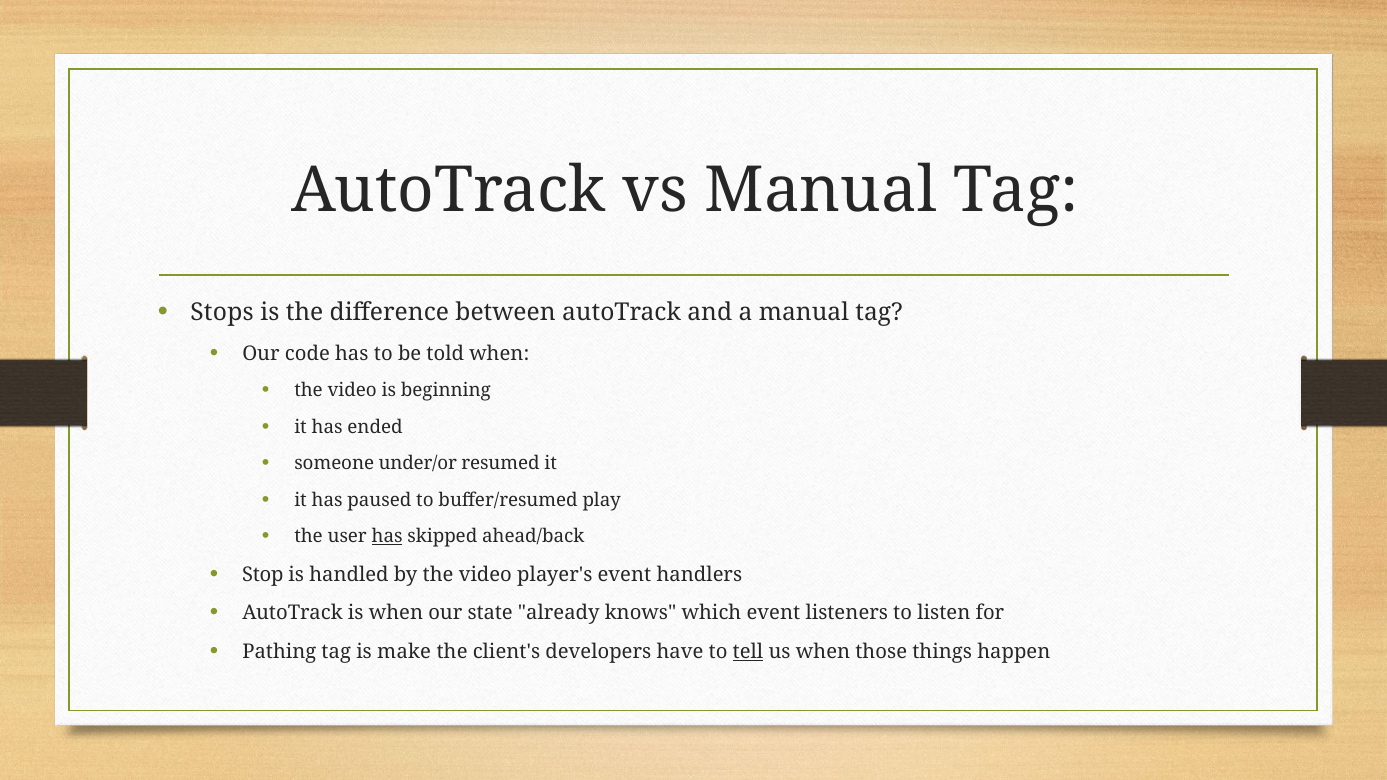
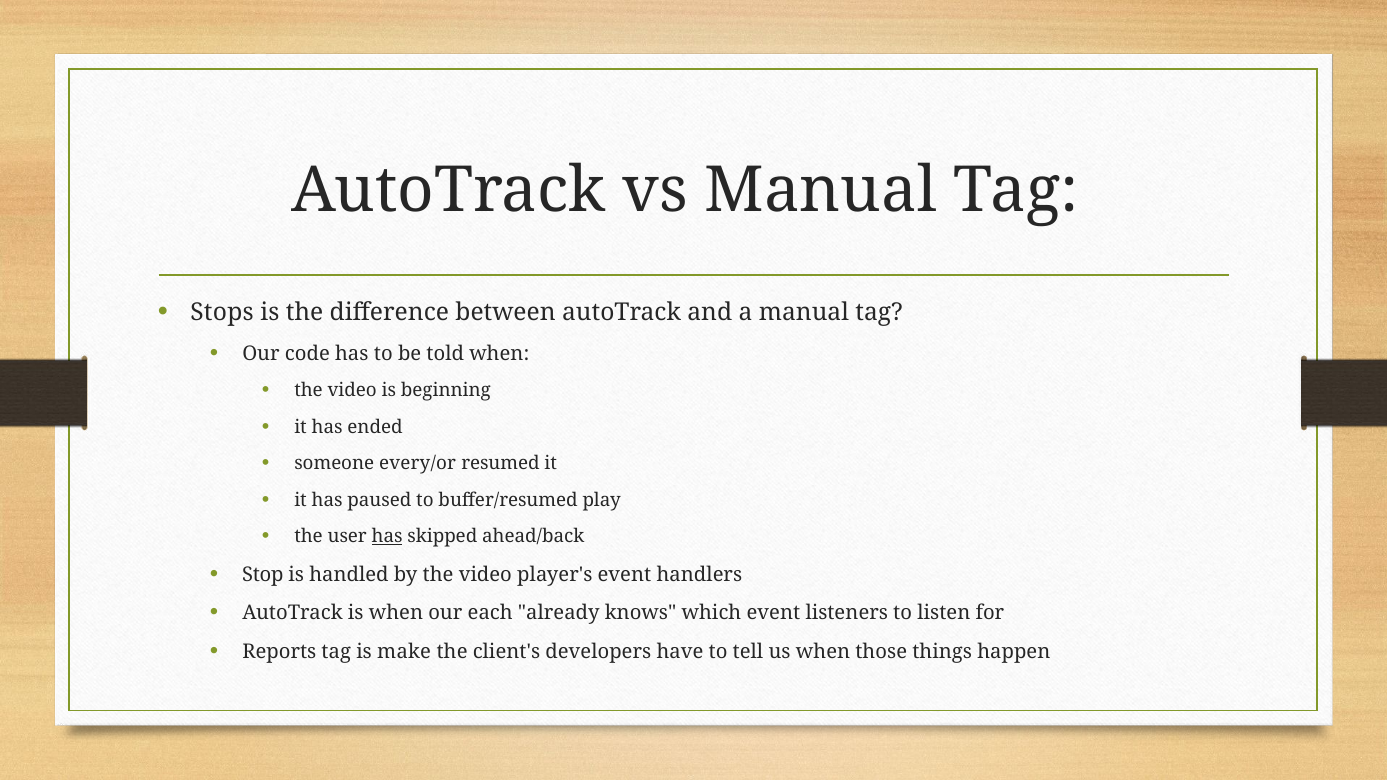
under/or: under/or -> every/or (418, 464)
state: state -> each (490, 613)
Pathing: Pathing -> Reports (279, 652)
tell underline: present -> none (748, 652)
